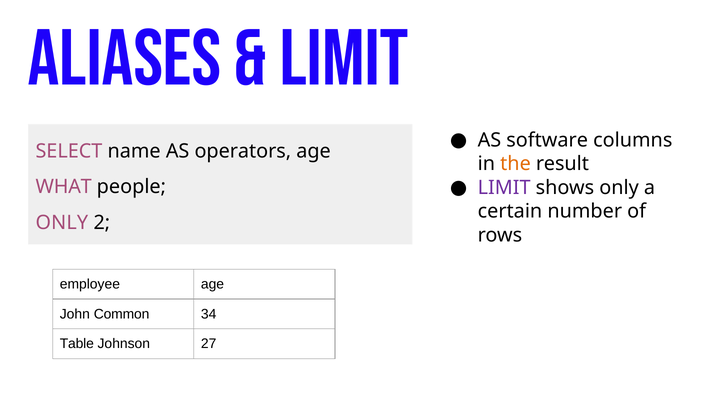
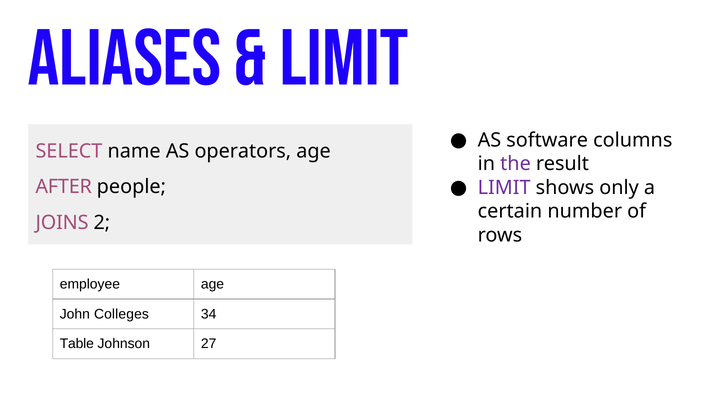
the colour: orange -> purple (516, 164)
WHAT: WHAT -> AFTER (64, 187)
ONLY: ONLY -> JOINS (62, 223)
Common: Common -> Colleges (121, 314)
